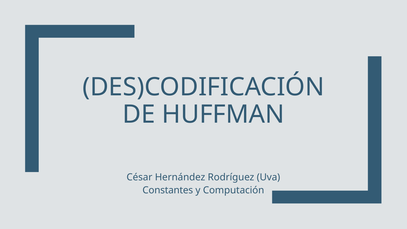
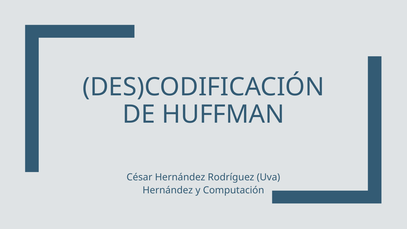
Constantes: Constantes -> Hernández (168, 190)
